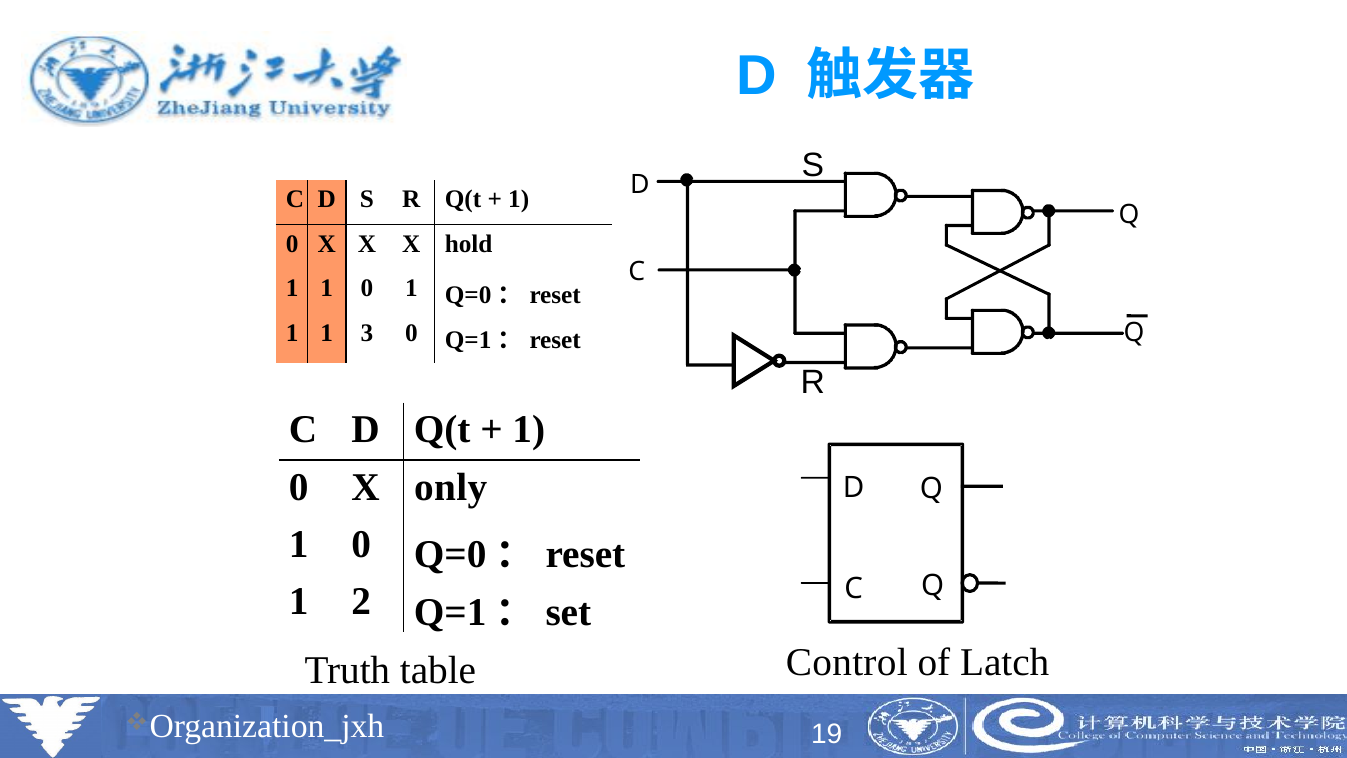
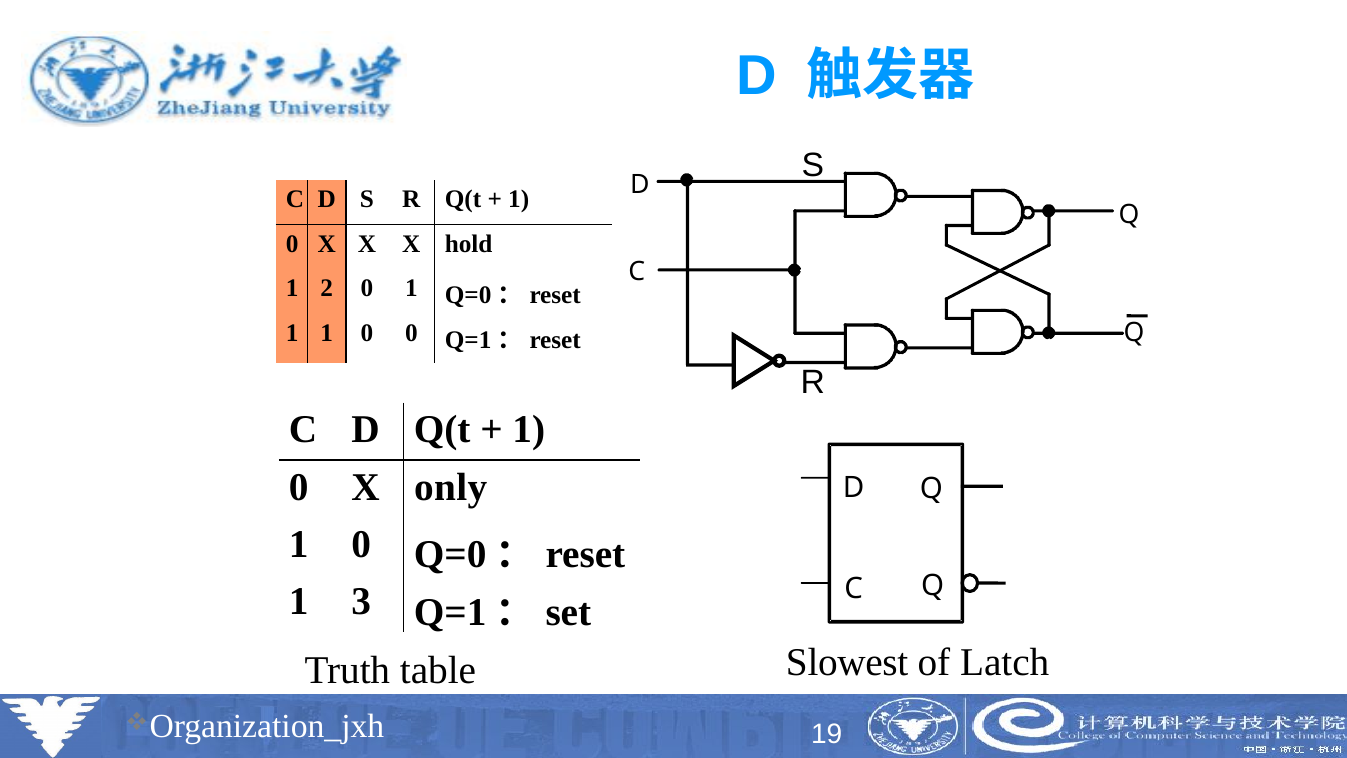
1: 1 -> 2 (327, 288)
1 1 3: 3 -> 0 (367, 333)
2: 2 -> 3 (361, 602)
Control: Control -> Slowest (847, 663)
